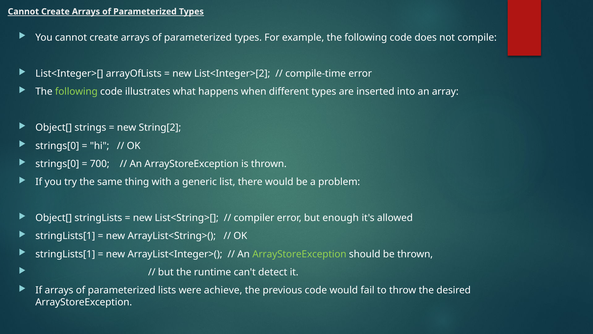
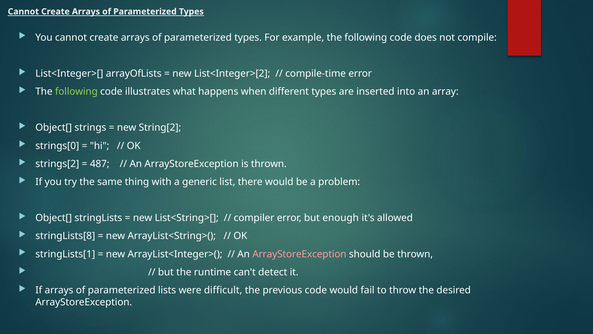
strings[0: strings[0 -> strings[2 (57, 164)
700: 700 -> 487 (100, 164)
stringLists[1: stringLists[1 -> stringLists[8 (65, 236)
ArrayStoreException colour: light green -> pink (299, 254)
achieve: achieve -> difficult (223, 290)
